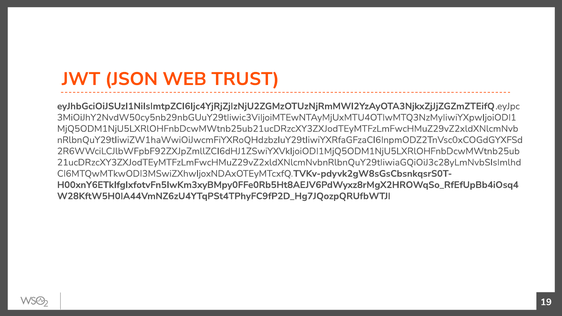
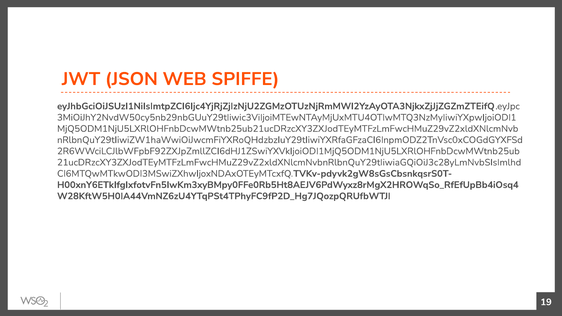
TRUST: TRUST -> SPIFFE (245, 79)
